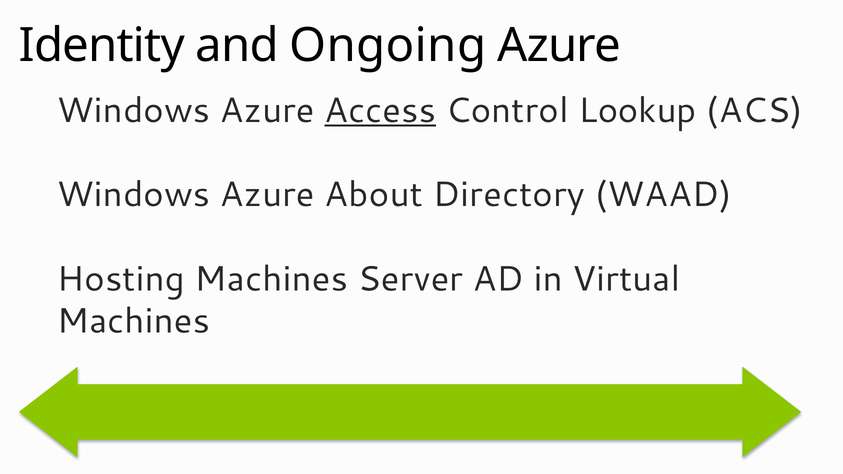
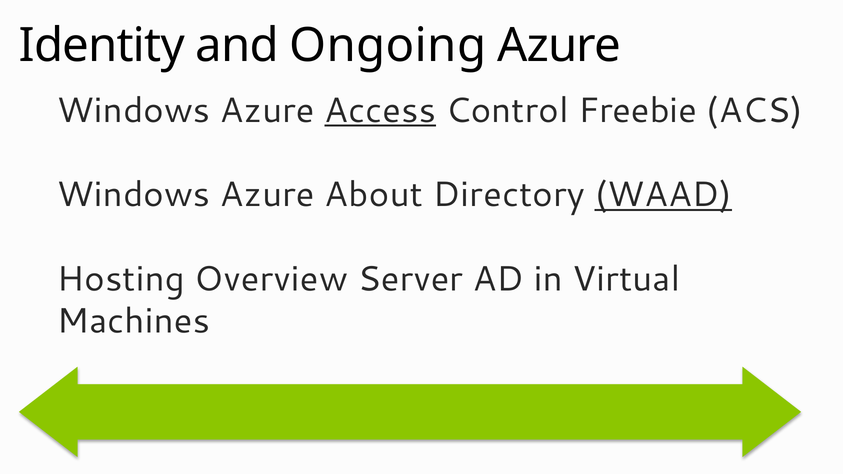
Lookup: Lookup -> Freebie (637, 111)
WAAD underline: none -> present (663, 195)
Hosting Machines: Machines -> Overview (271, 279)
